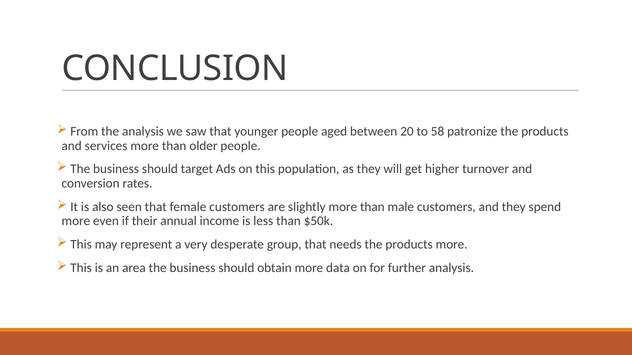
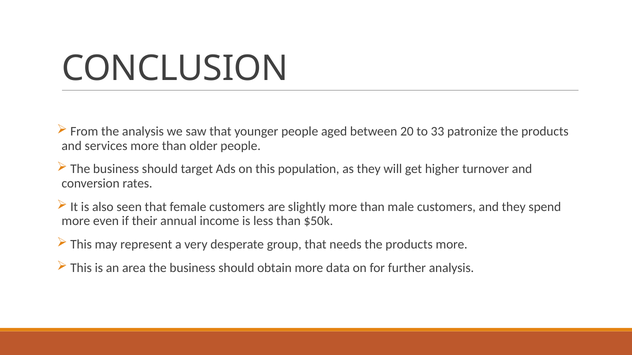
58: 58 -> 33 (437, 132)
